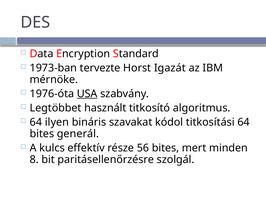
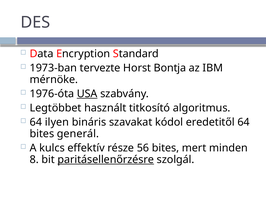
Igazát: Igazát -> Bontja (170, 68)
titkosítási: titkosítási -> eredetitől (210, 122)
paritásellenőrzésre underline: none -> present (106, 159)
